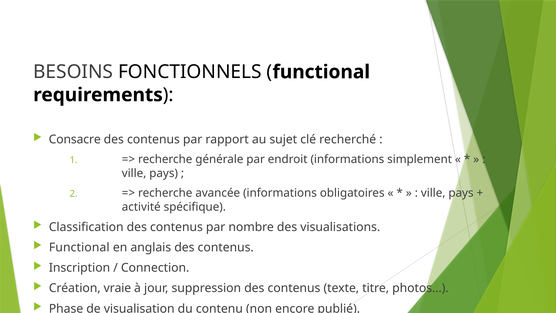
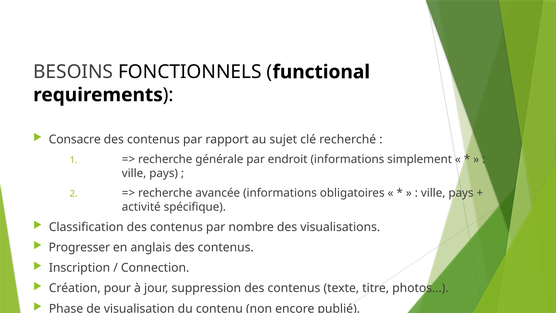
Functional: Functional -> Progresser (79, 247)
vraie: vraie -> pour (117, 288)
